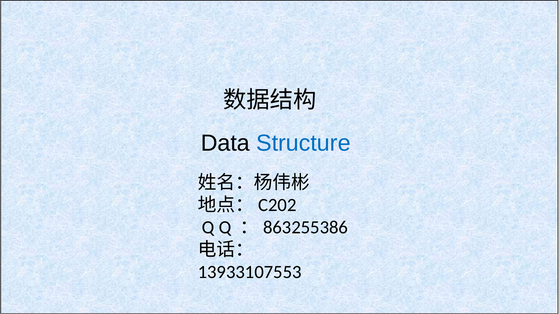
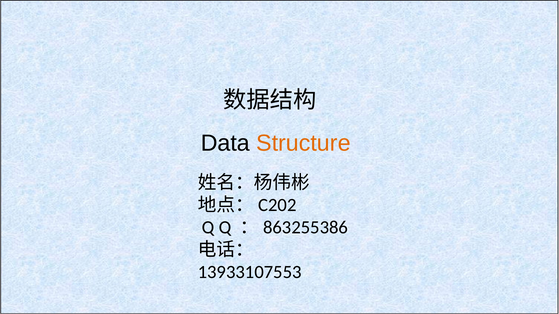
Structure colour: blue -> orange (303, 143)
